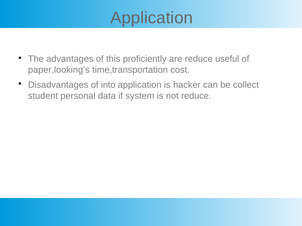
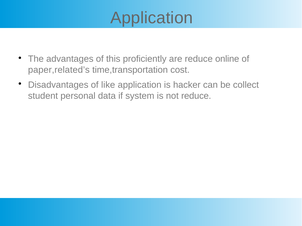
useful: useful -> online (227, 59)
paper,looking’s: paper,looking’s -> paper,related’s (59, 70)
into: into -> like (108, 85)
